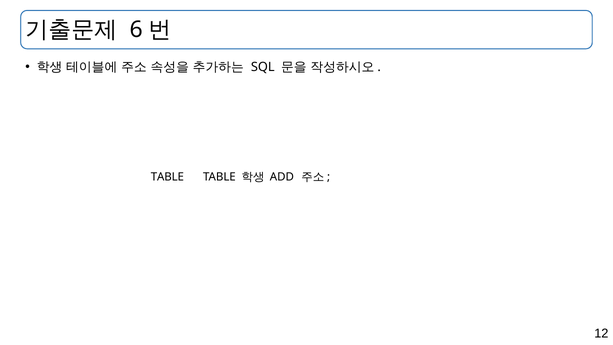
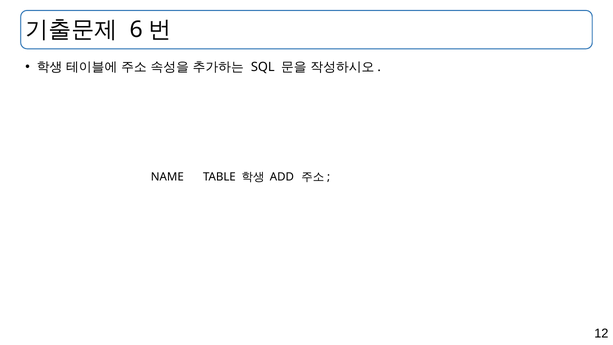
TABLE: TABLE -> NAME (167, 177)
